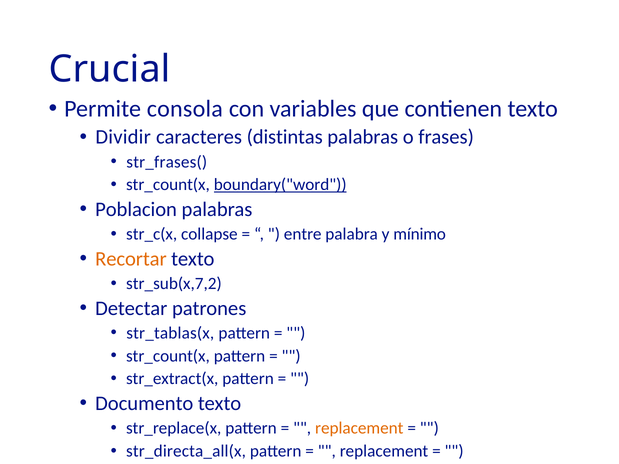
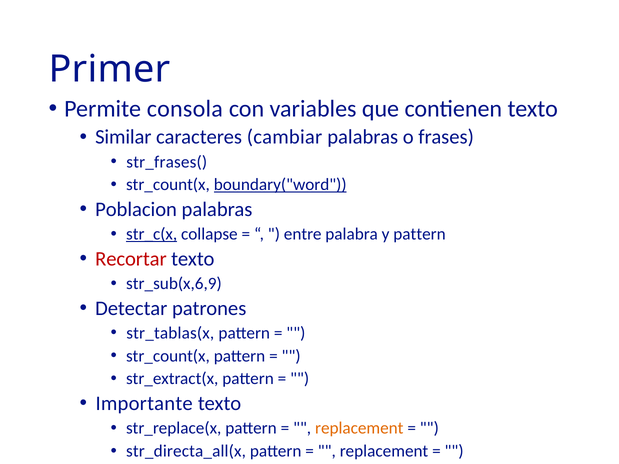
Crucial: Crucial -> Primer (110, 69)
Dividir: Dividir -> Similar (123, 137)
distintas: distintas -> cambiar (285, 137)
str_c(x underline: none -> present (152, 234)
y mínimo: mínimo -> pattern (420, 234)
Recortar colour: orange -> red (131, 259)
str_sub(x,7,2: str_sub(x,7,2 -> str_sub(x,6,9 (174, 284)
Documento: Documento -> Importante (144, 404)
